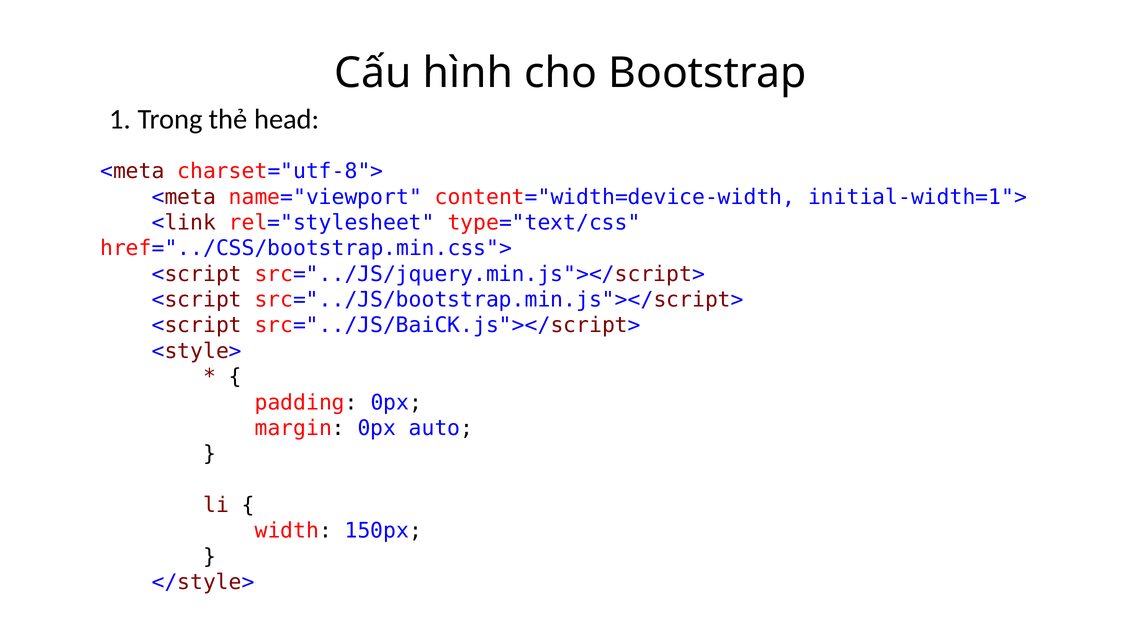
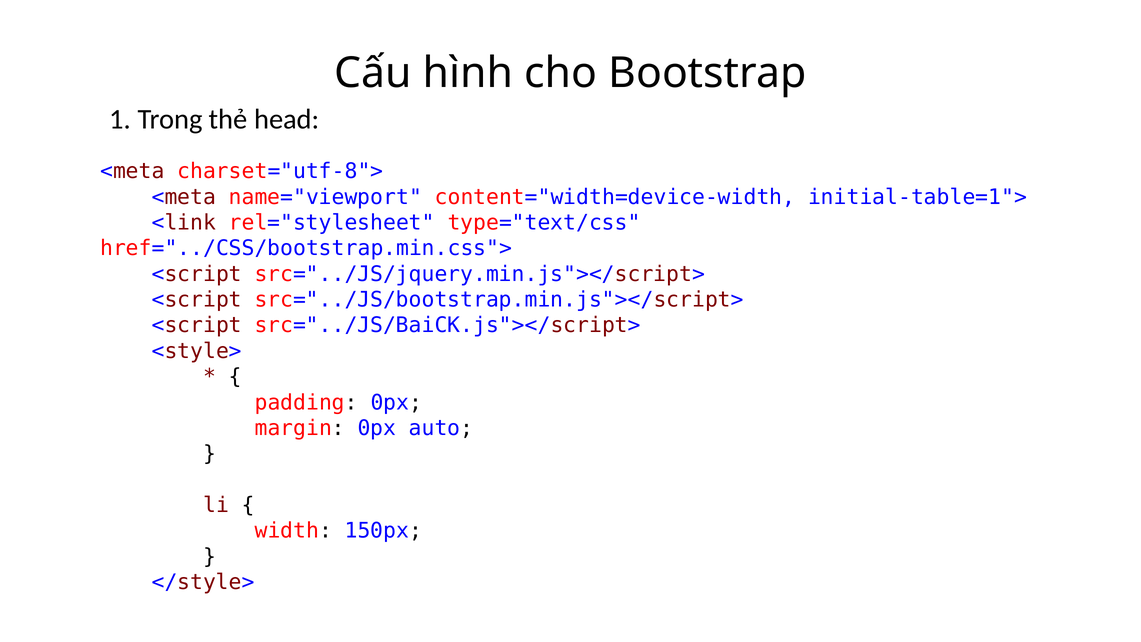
initial-width=1">: initial-width=1"> -> initial-table=1"> (917, 197)
